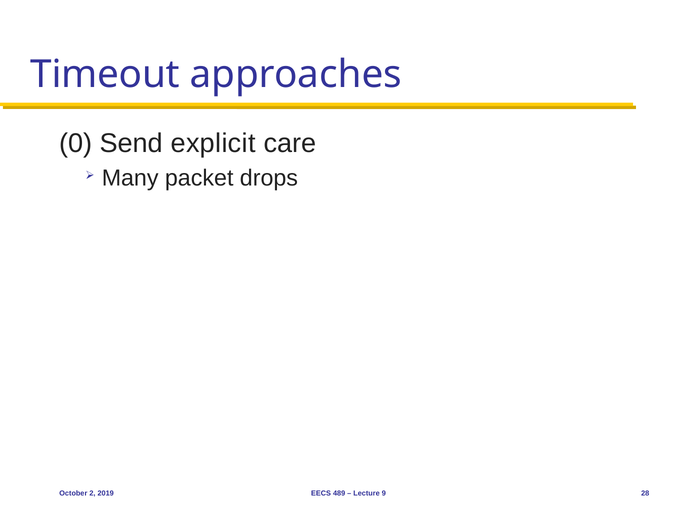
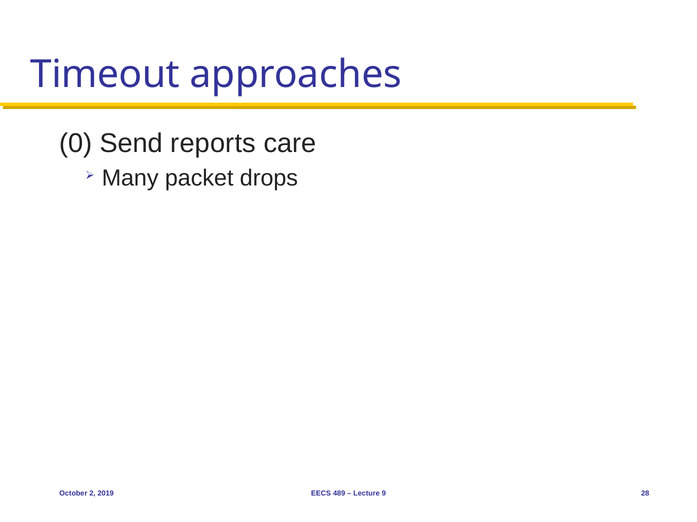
explicit: explicit -> reports (213, 144)
